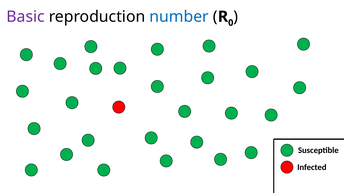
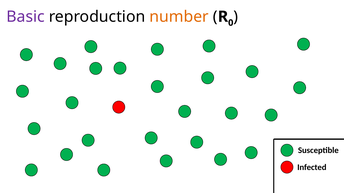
number colour: blue -> orange (179, 17)
